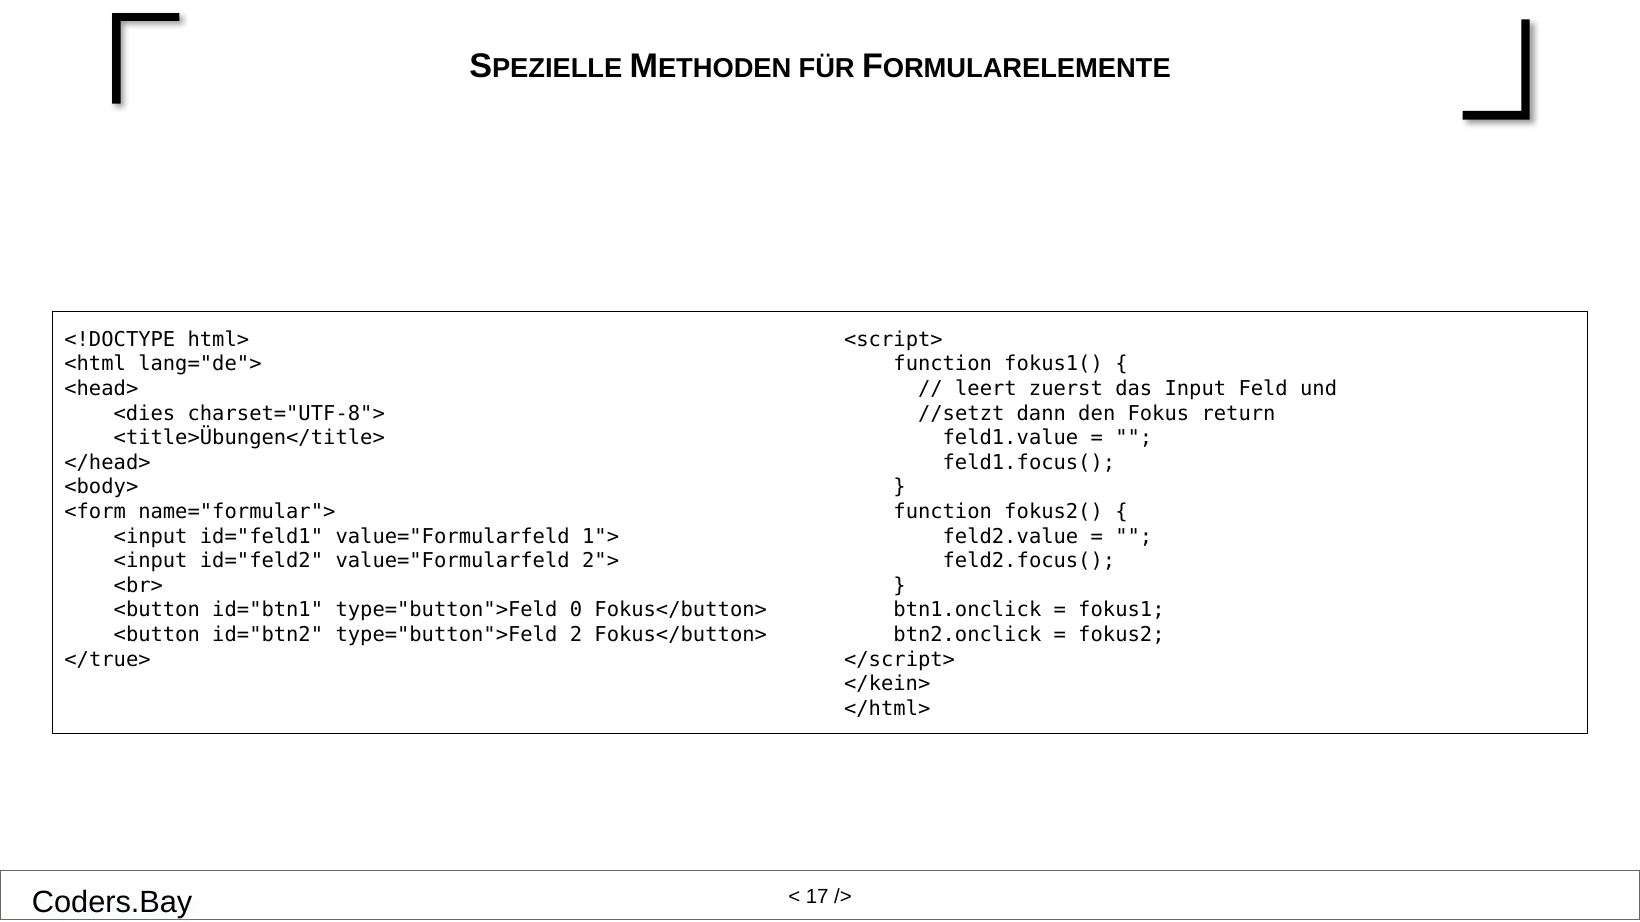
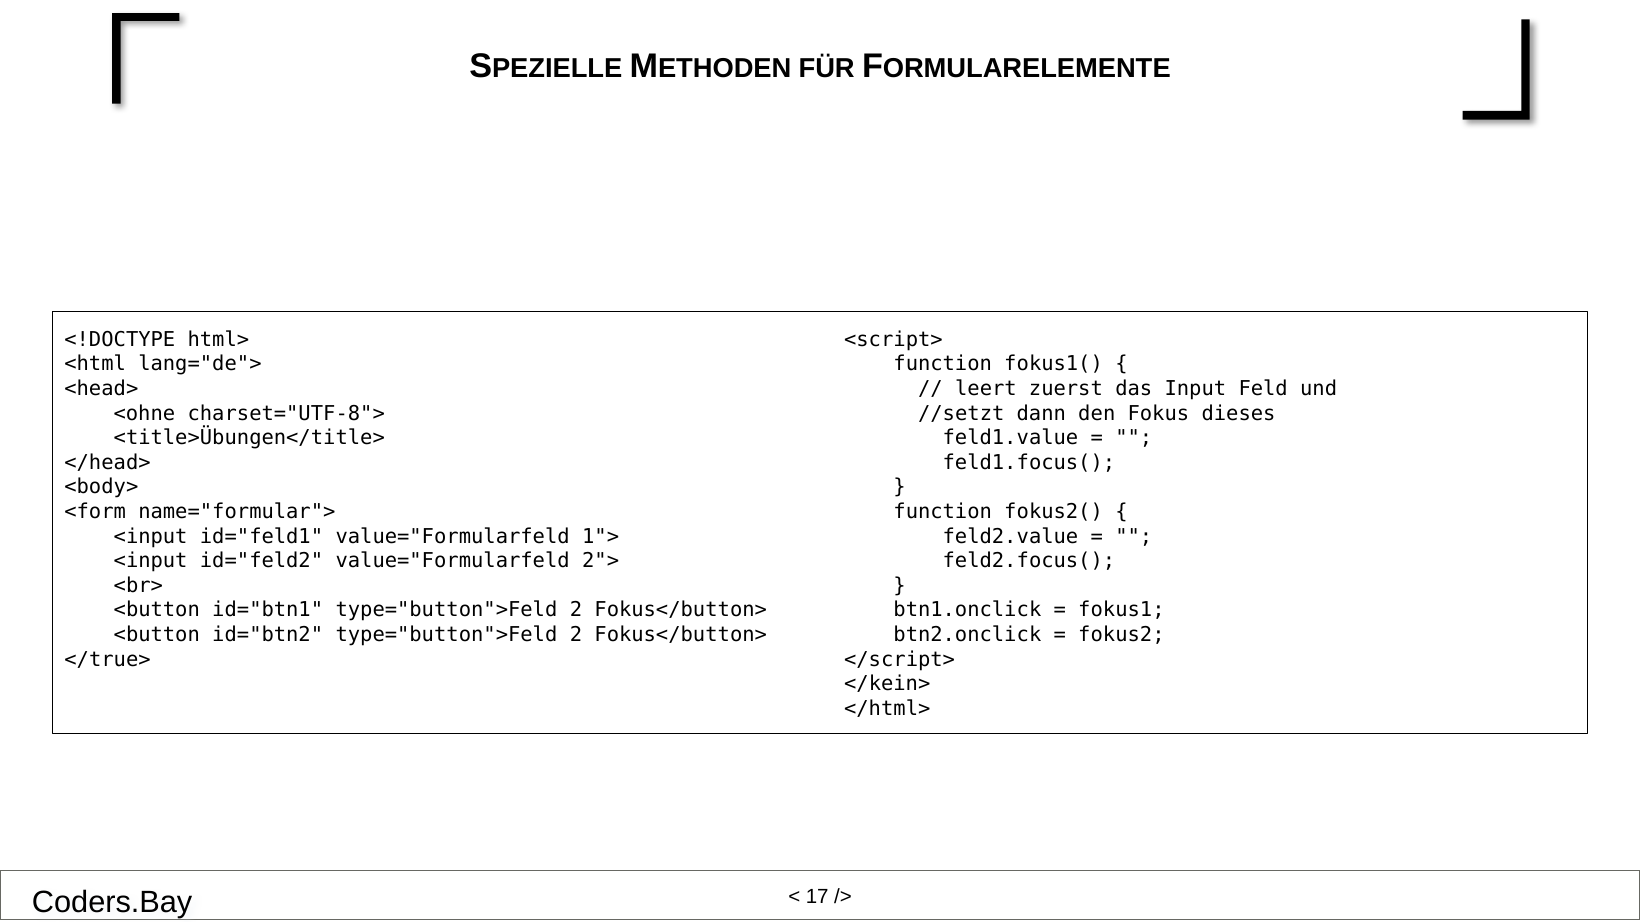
<dies: <dies -> <ohne (144, 414)
return: return -> dieses (1239, 414)
id="btn1 type="button">Feld 0: 0 -> 2 (576, 610)
